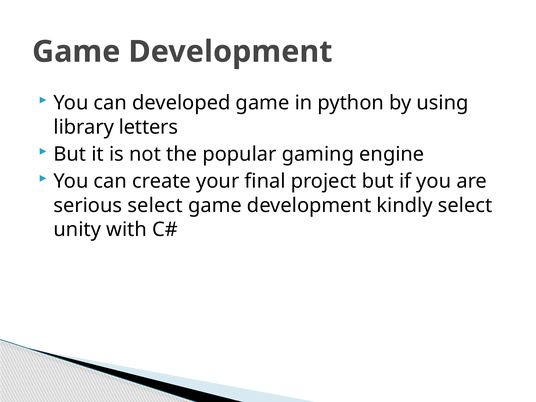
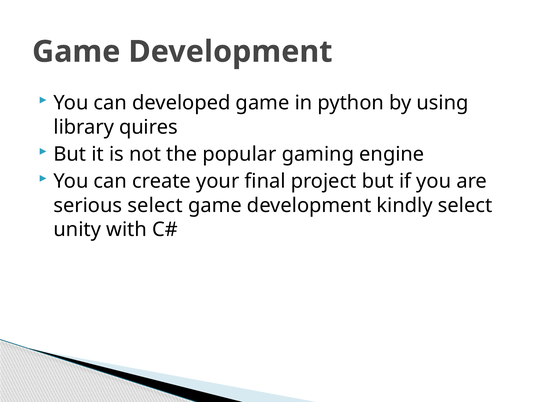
letters: letters -> quires (148, 127)
